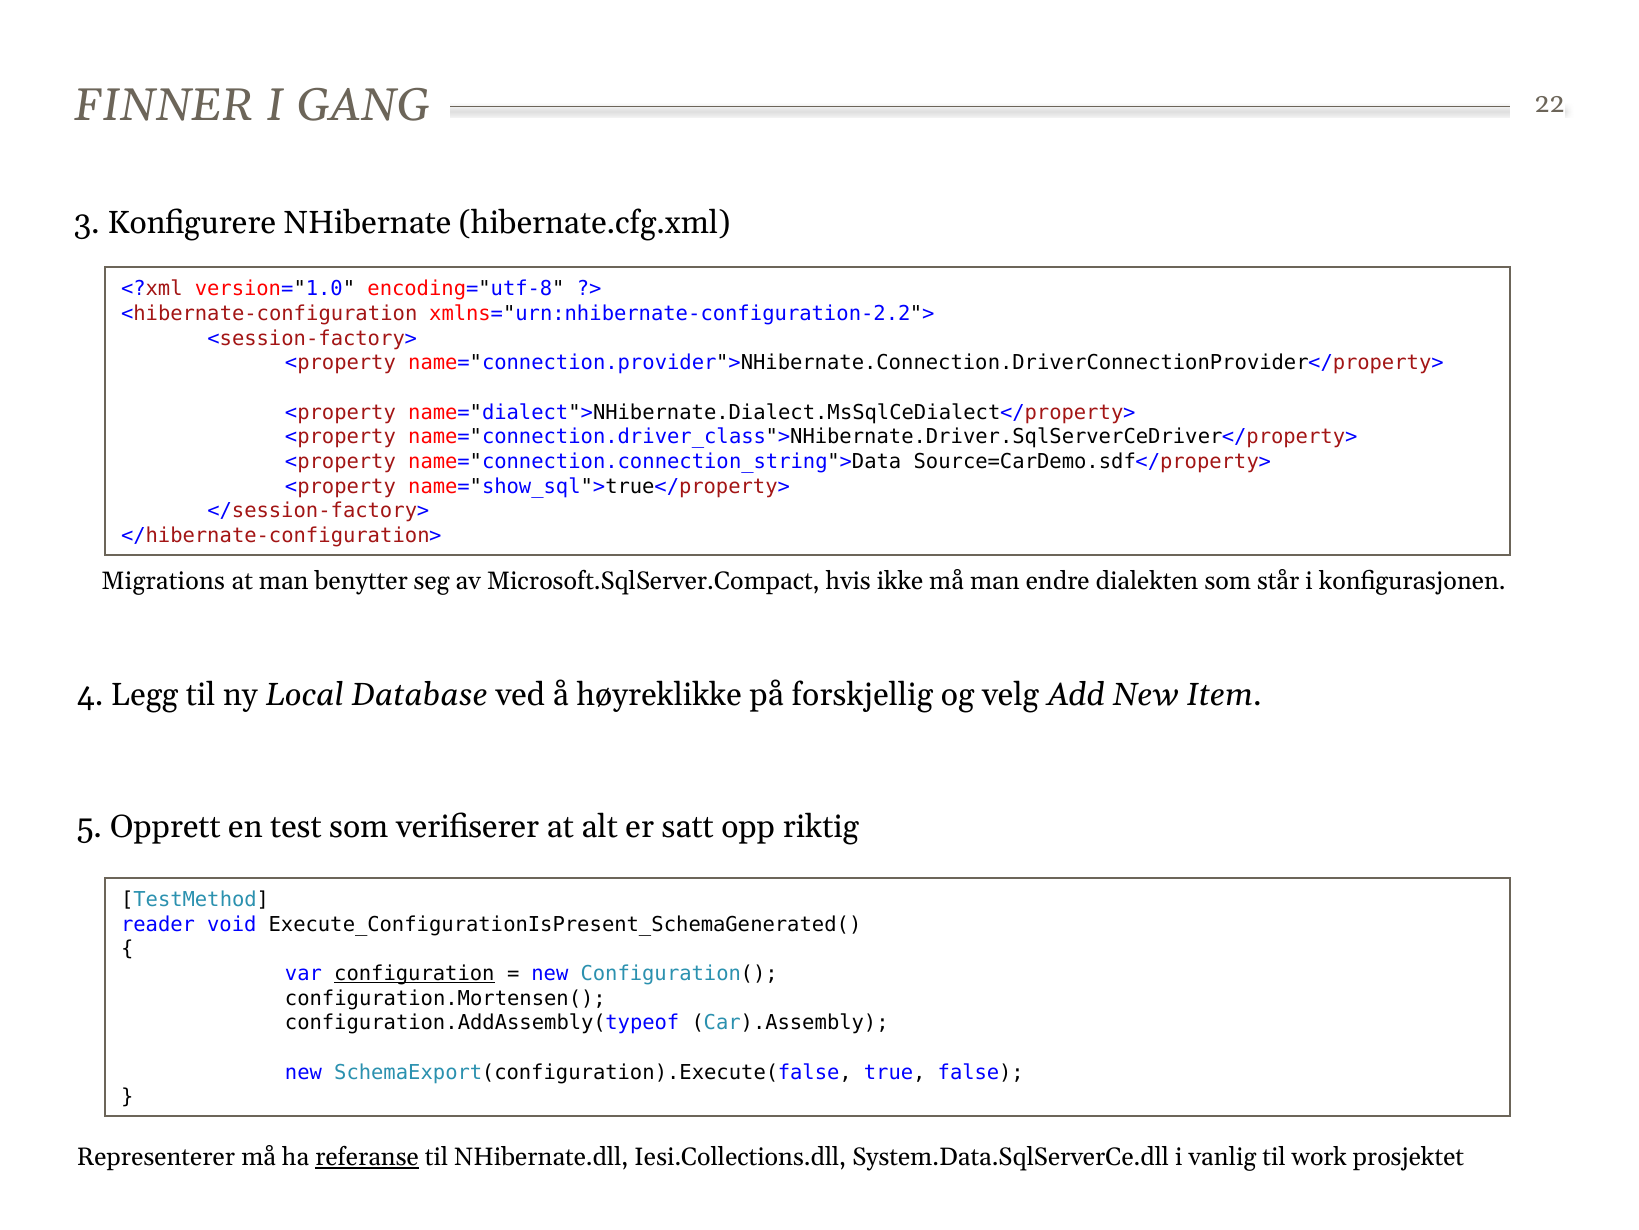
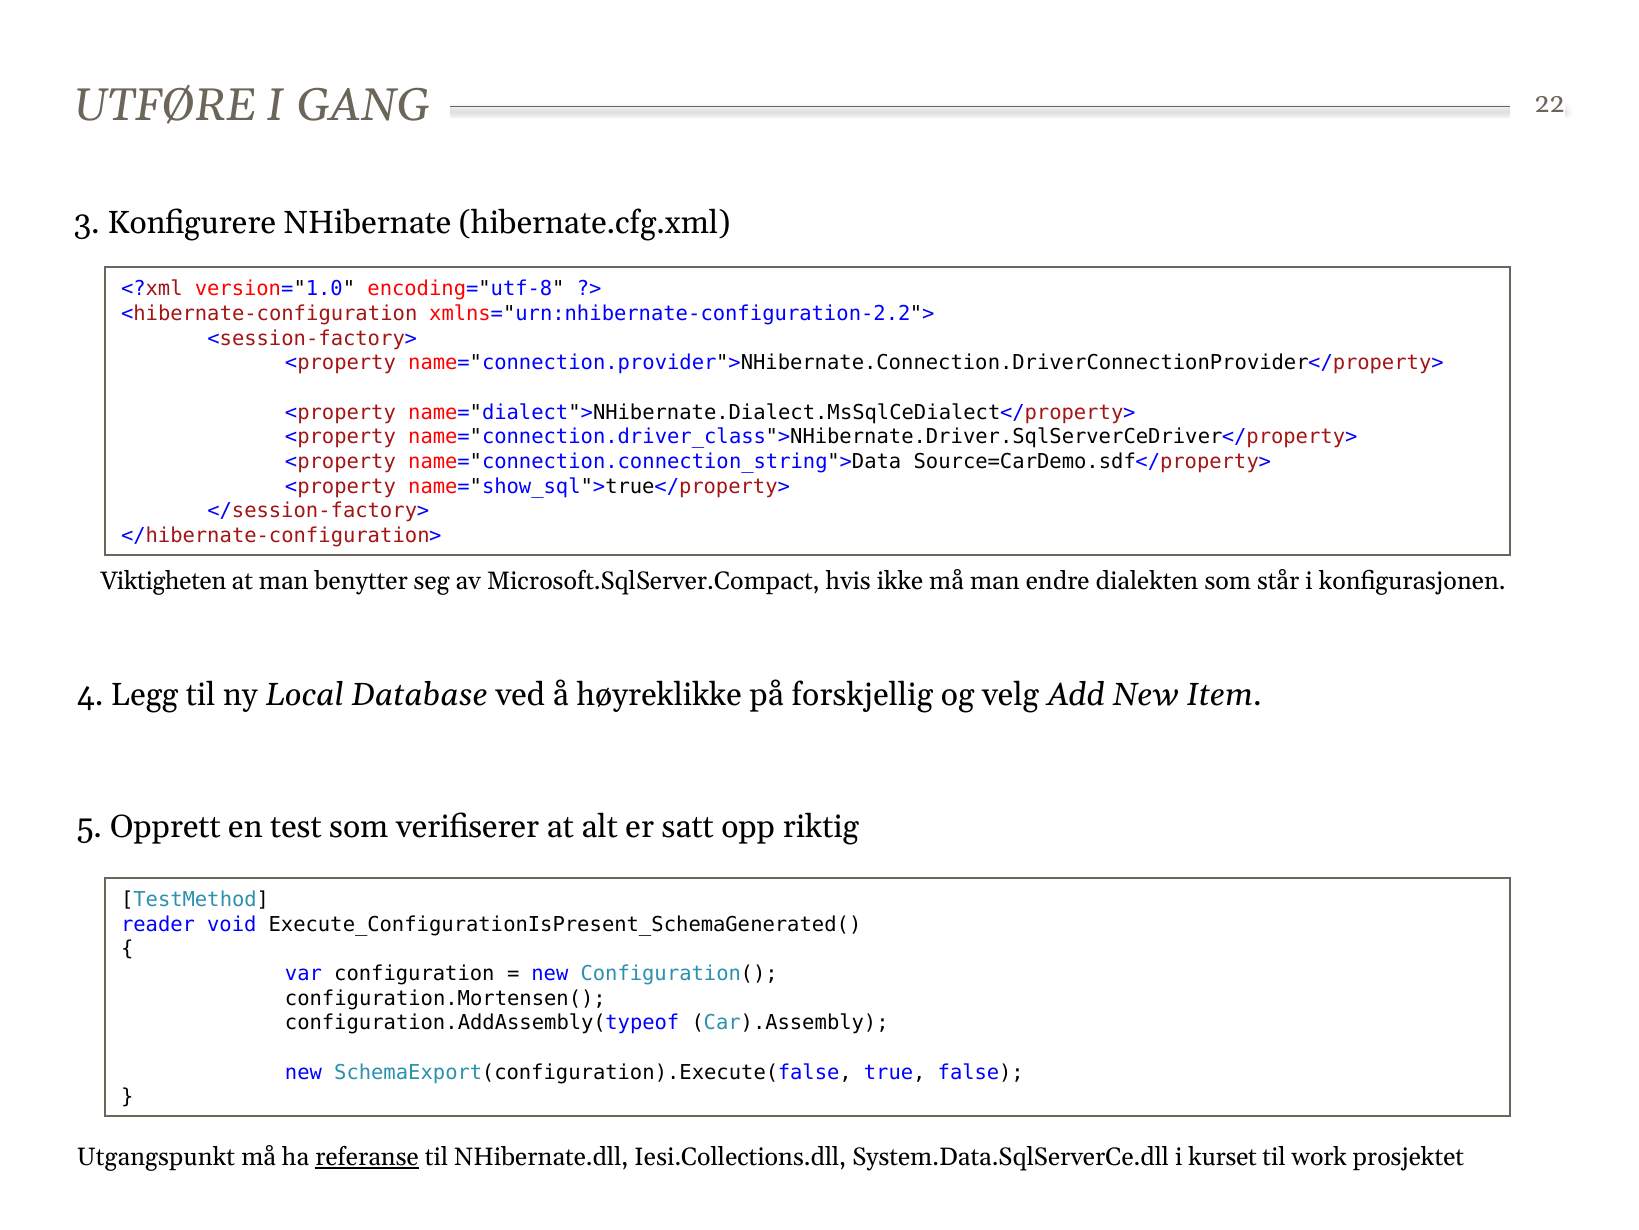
FINNER: FINNER -> UTFØRE (165, 106)
Migrations: Migrations -> Viktigheten (163, 581)
configuration underline: present -> none (414, 973)
Representerer: Representerer -> Utgangspunkt (156, 1157)
vanlig: vanlig -> kurset (1223, 1157)
